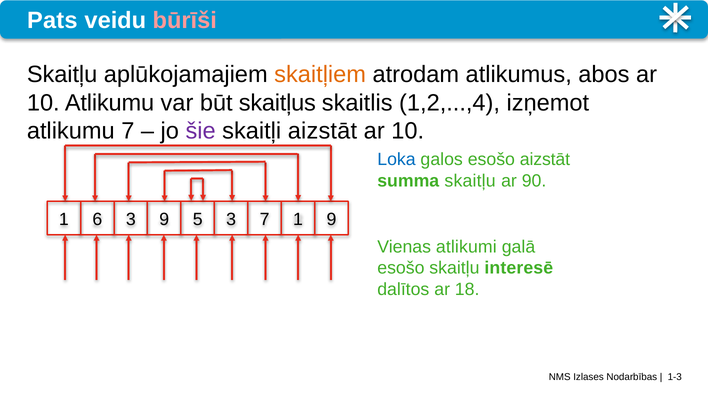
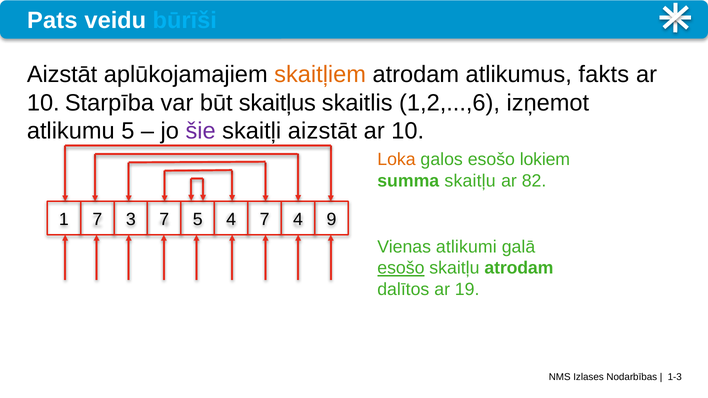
būrīši colour: pink -> light blue (185, 21)
Skaitļu: Skaitļu -> Aizstāt (62, 75)
abos: abos -> fakts (604, 75)
10 Atlikumu: Atlikumu -> Starpība (109, 103)
1,2,...,4: 1,2,...,4 -> 1,2,...,6 (450, 103)
atlikumu 7: 7 -> 5 (128, 131)
Loka colour: blue -> orange (396, 160)
esošo aizstāt: aizstāt -> lokiem (545, 160)
90: 90 -> 82 (534, 181)
1 6: 6 -> 7 (97, 219)
3 9: 9 -> 7 (164, 219)
5 3: 3 -> 4 (231, 219)
7 1: 1 -> 4 (298, 219)
esošo underline: none -> present (401, 268)
skaitļu interesē: interesē -> atrodam (519, 268)
18: 18 -> 19 (467, 290)
